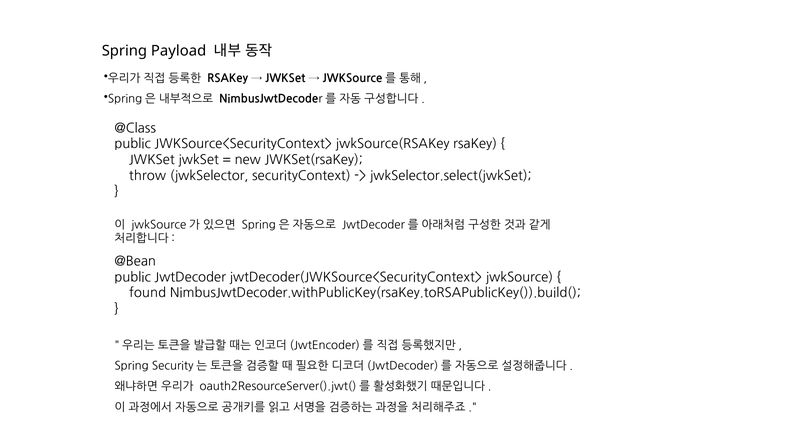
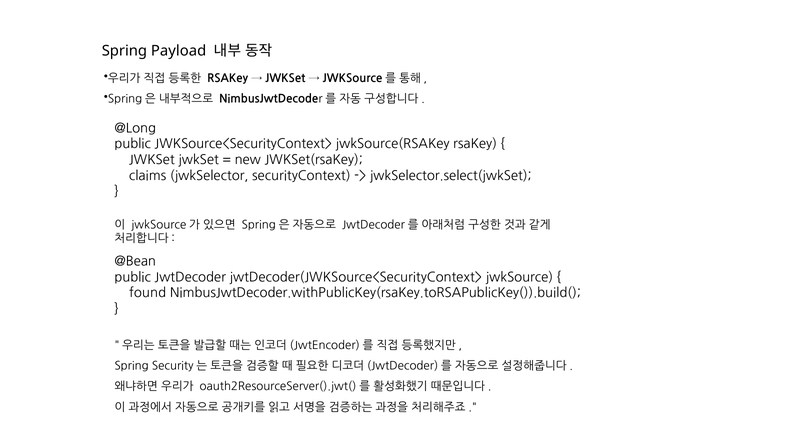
@Class: @Class -> @Long (135, 128)
throw: throw -> claims (148, 176)
